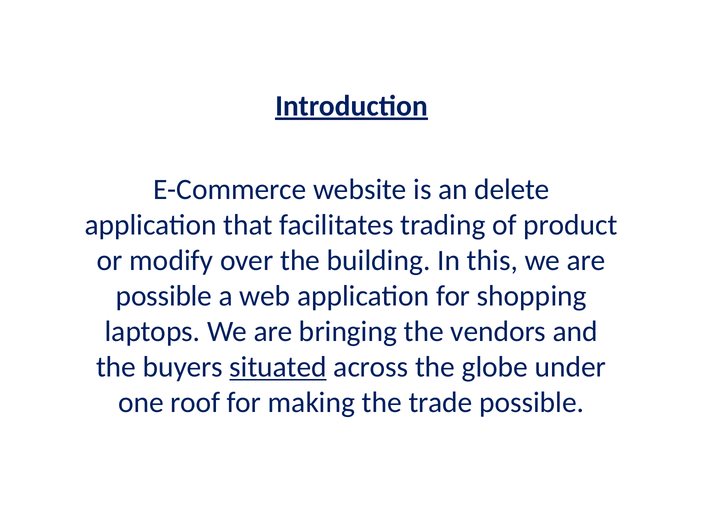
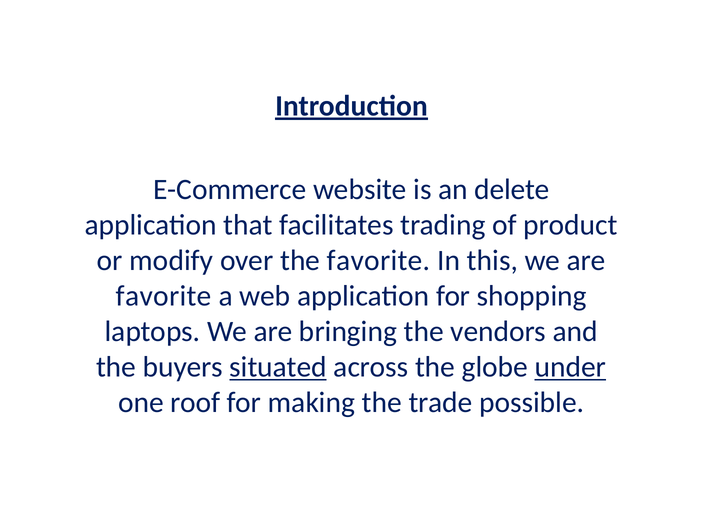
the building: building -> favorite (379, 260)
possible: possible -> favorite (164, 296)
under underline: none -> present (570, 367)
